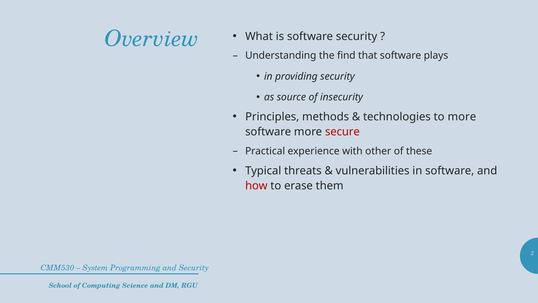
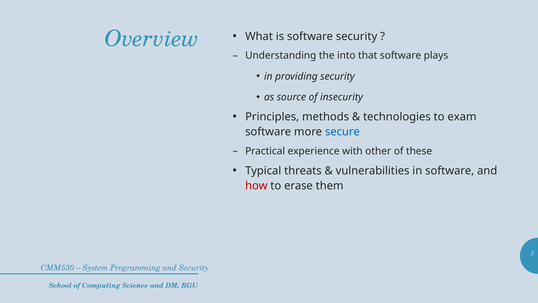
find: find -> into (346, 55)
to more: more -> exam (462, 117)
secure colour: red -> blue (342, 132)
